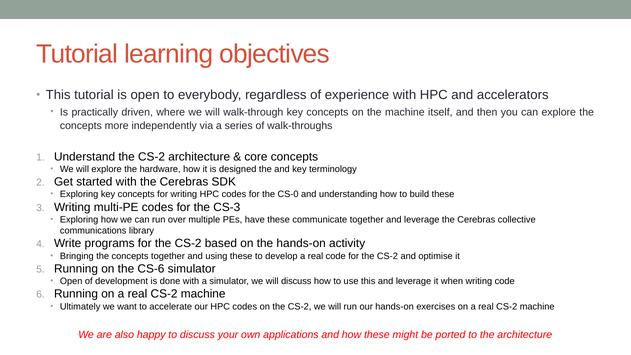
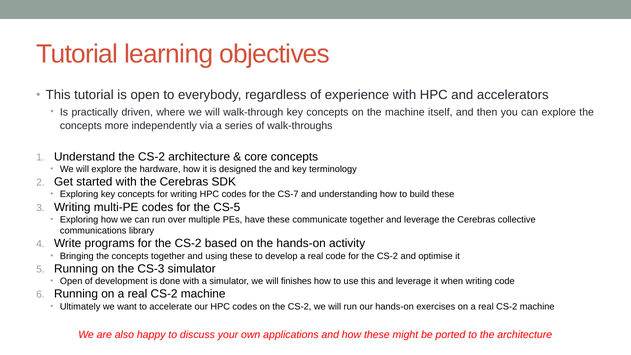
CS-0: CS-0 -> CS-7 (288, 194)
CS-3: CS-3 -> CS-5 (227, 207)
CS-6: CS-6 -> CS-3 (151, 269)
will discuss: discuss -> finishes (296, 281)
